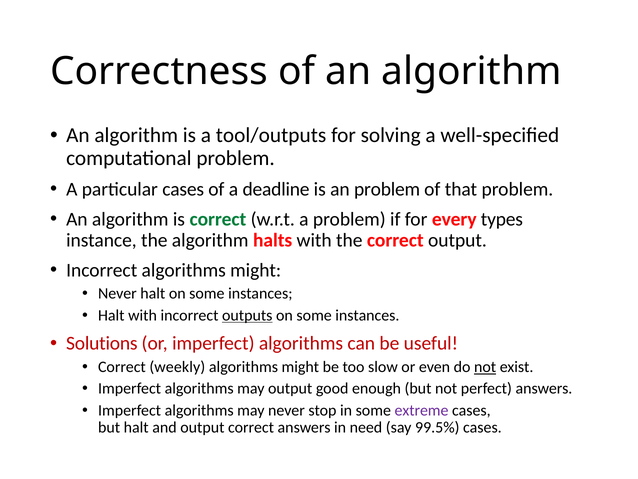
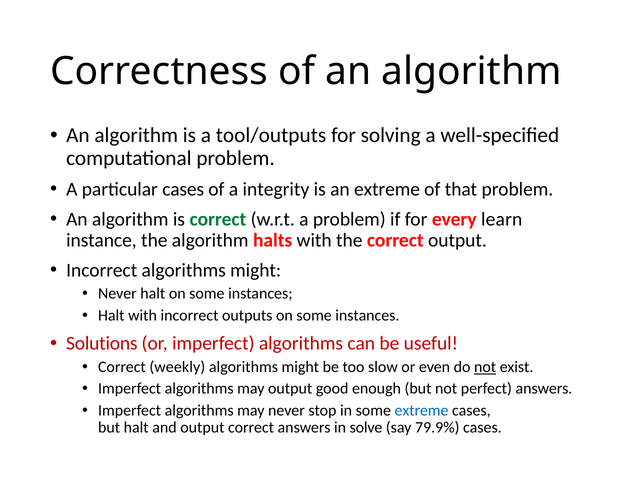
deadline: deadline -> integrity (276, 189)
an problem: problem -> extreme (387, 189)
types: types -> learn (502, 219)
outputs underline: present -> none (247, 315)
extreme colour: purple -> blue (422, 410)
need: need -> solve (366, 427)
99.5%: 99.5% -> 79.9% (437, 427)
